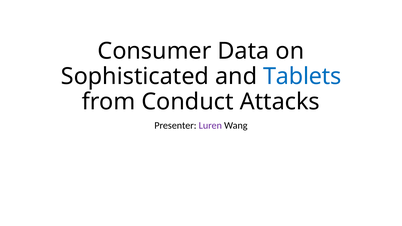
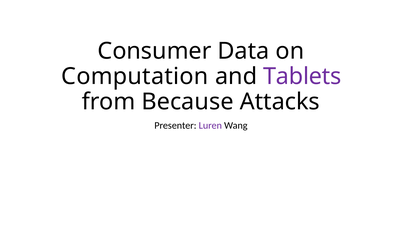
Sophisticated: Sophisticated -> Computation (135, 76)
Tablets colour: blue -> purple (302, 76)
Conduct: Conduct -> Because (188, 102)
